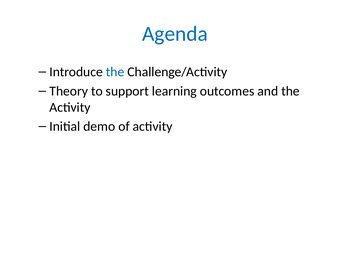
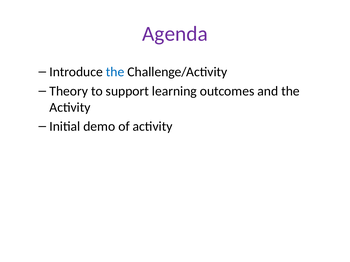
Agenda colour: blue -> purple (175, 34)
